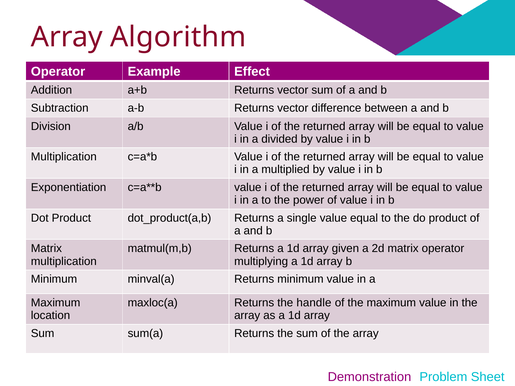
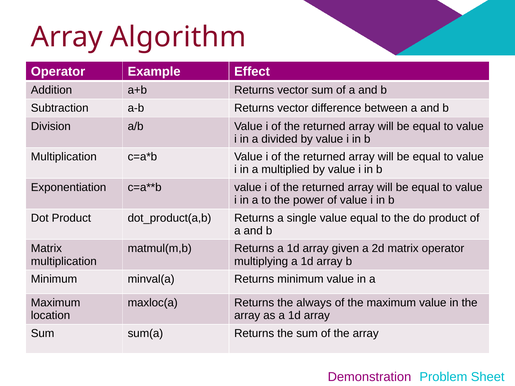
handle: handle -> always (314, 303)
